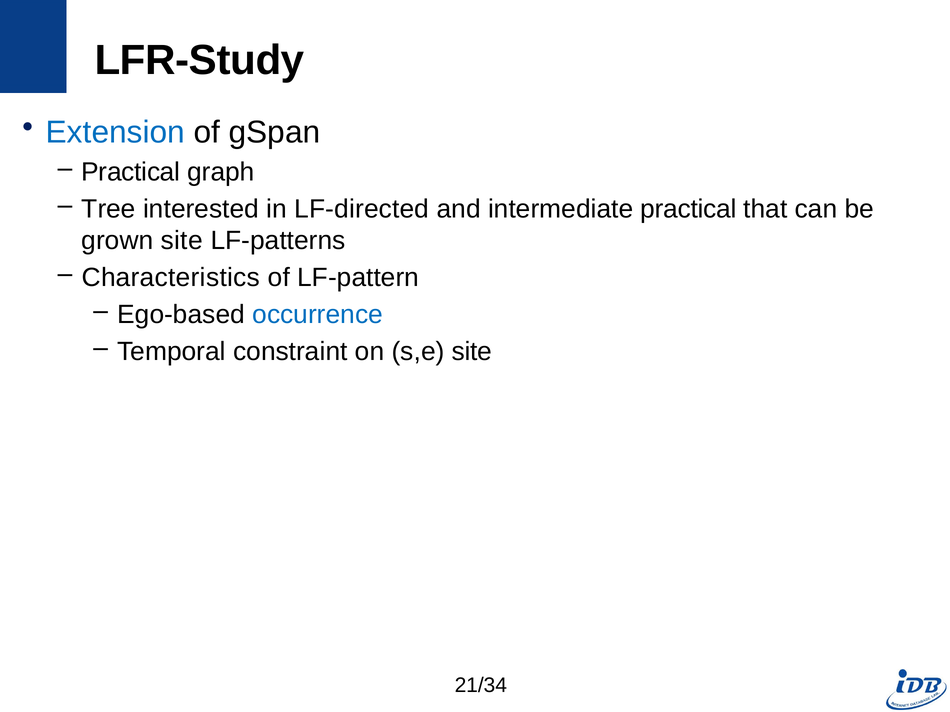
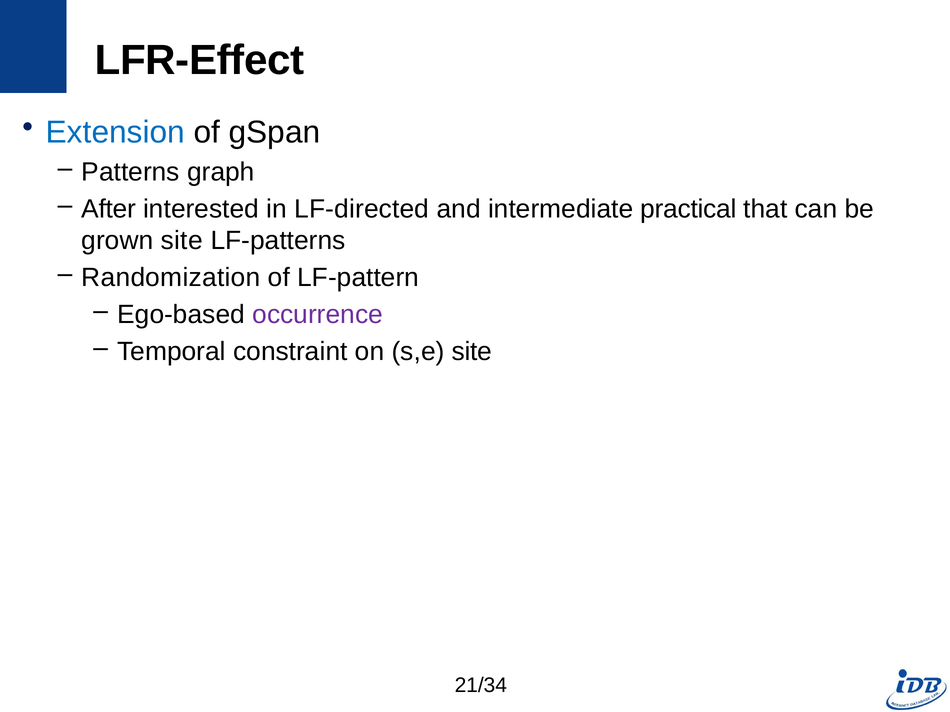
LFR-Study: LFR-Study -> LFR-Effect (200, 60)
Practical: Practical -> Patterns (131, 172)
Tree: Tree -> After (109, 209)
Characteristics: Characteristics -> Randomization (171, 278)
occurrence colour: blue -> purple (318, 315)
